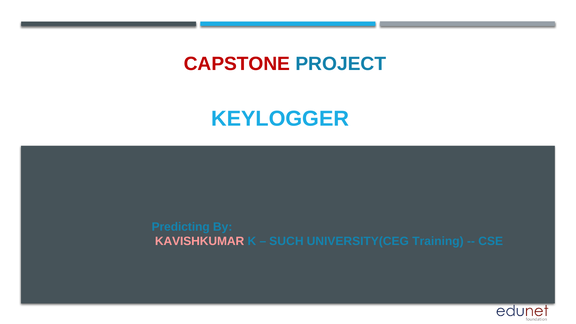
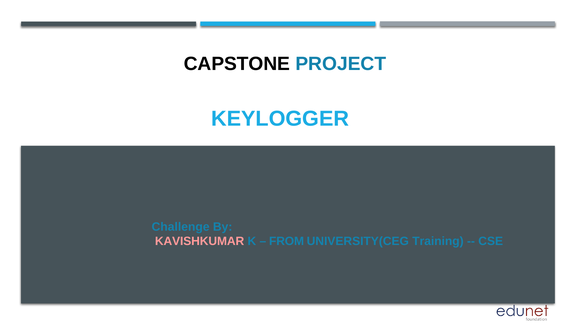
CAPSTONE colour: red -> black (237, 64)
Predicting: Predicting -> Challenge (181, 227)
SUCH: SUCH -> FROM (287, 241)
